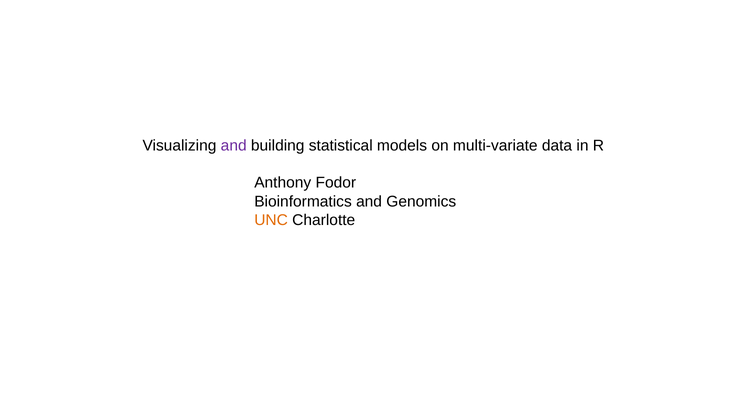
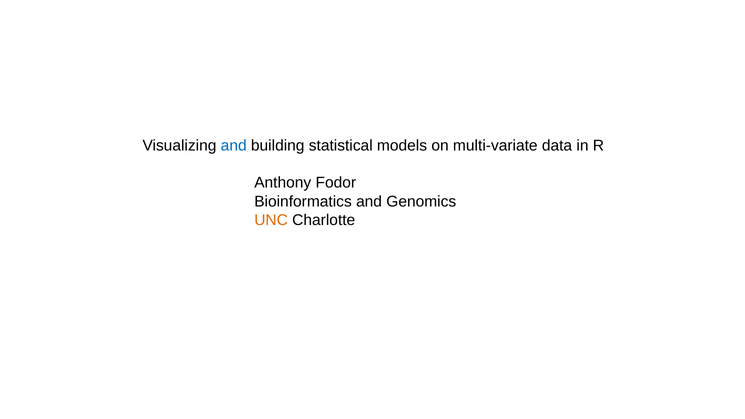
and colour: purple -> blue (234, 146)
